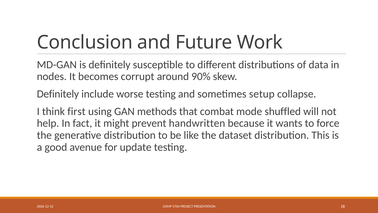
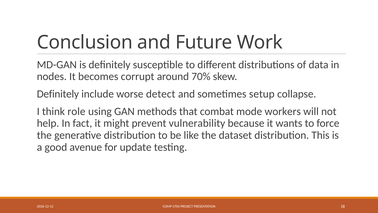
90%: 90% -> 70% (201, 76)
worse testing: testing -> detect (161, 94)
first: first -> role (76, 111)
shuffled: shuffled -> workers (283, 111)
handwritten: handwritten -> vulnerability (197, 123)
